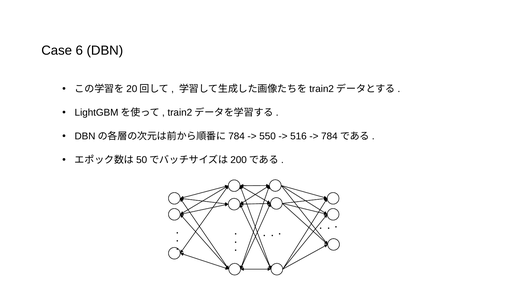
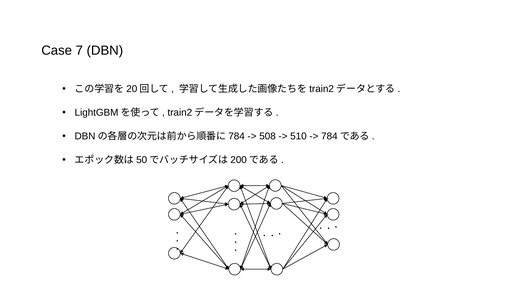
6: 6 -> 7 (79, 51)
550: 550 -> 508 (268, 136)
516: 516 -> 510 (298, 136)
